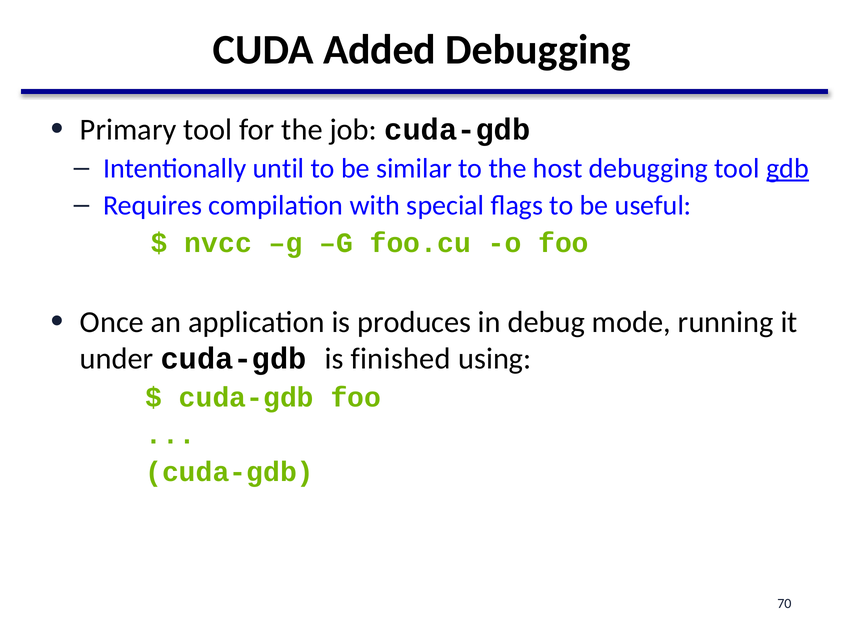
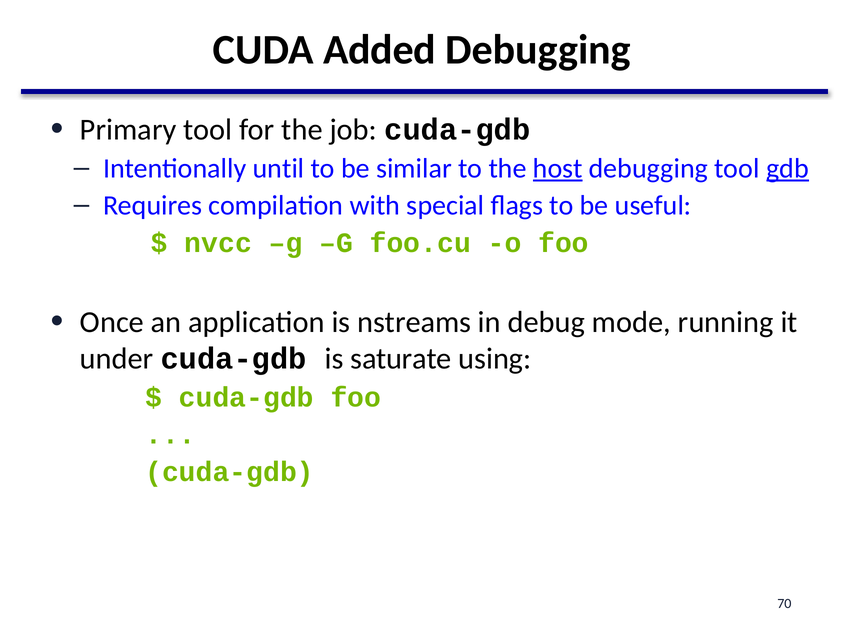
host underline: none -> present (558, 168)
produces: produces -> nstreams (414, 322)
finished: finished -> saturate (401, 359)
